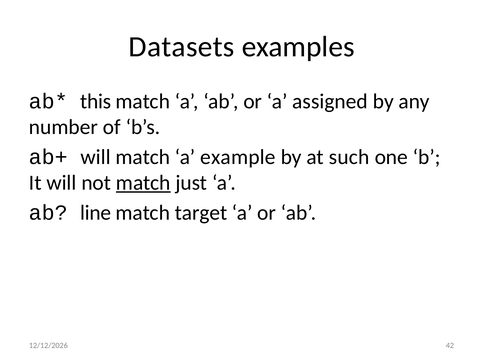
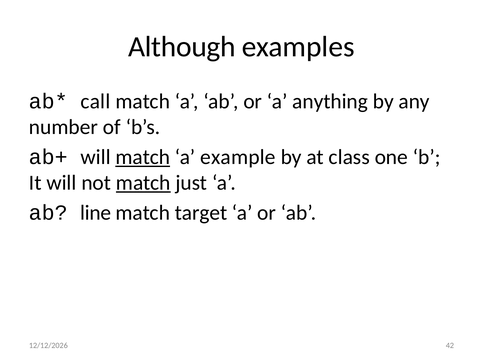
Datasets: Datasets -> Although (182, 47)
this: this -> call (95, 101)
assigned: assigned -> anything (330, 101)
match underline: none -> present (143, 157)
such: such -> class (349, 157)
